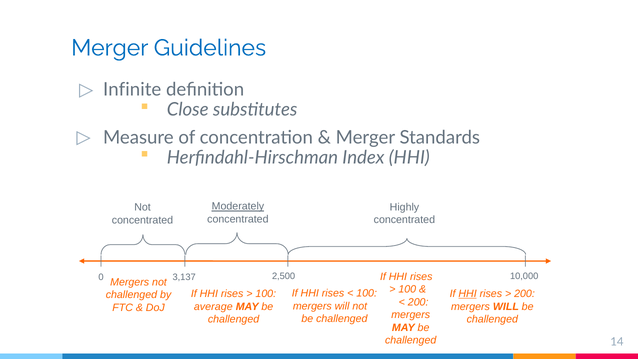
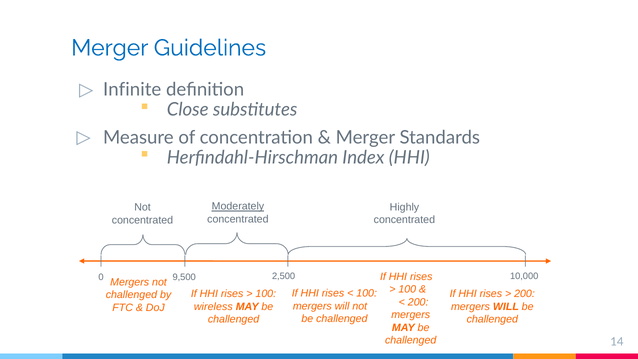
3,137: 3,137 -> 9,500 (184, 277)
HHI underline: present -> none (468, 294)
average: average -> wireless (213, 306)
